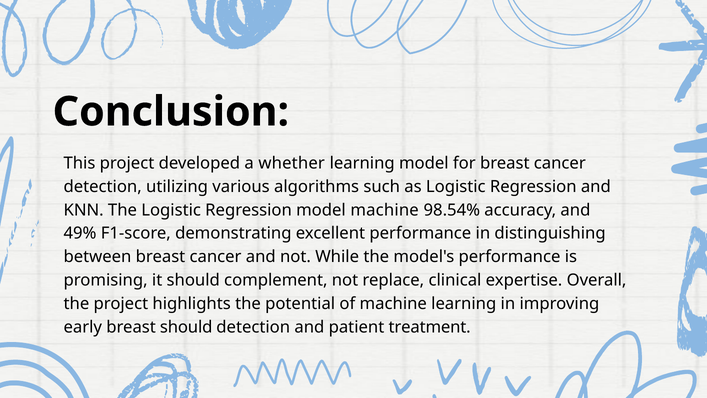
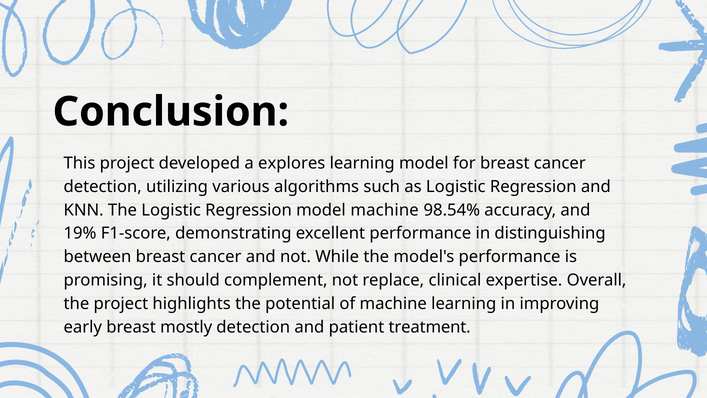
whether: whether -> explores (292, 163)
49%: 49% -> 19% (80, 233)
breast should: should -> mostly (186, 327)
